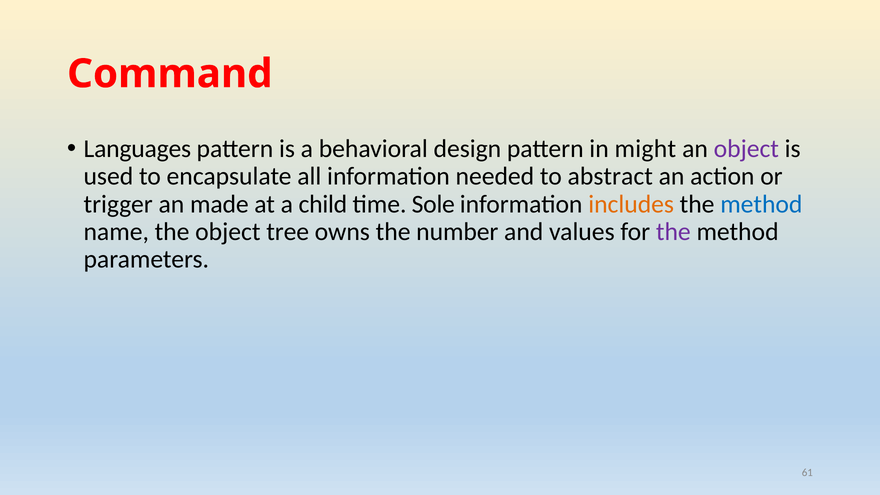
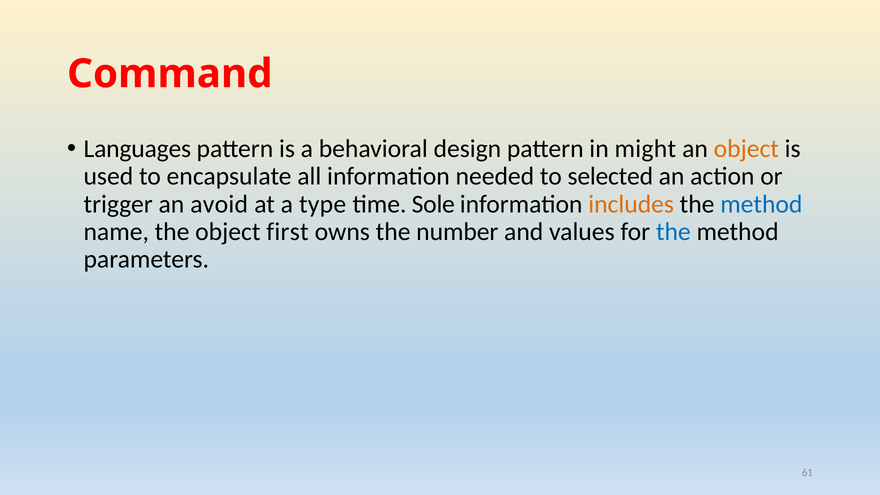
object colour: purple -> orange (746, 149)
abstract: abstract -> selected (610, 176)
made: made -> avoid (219, 204)
child: child -> type (323, 204)
tree: tree -> first (288, 232)
the colour: purple -> blue (673, 232)
